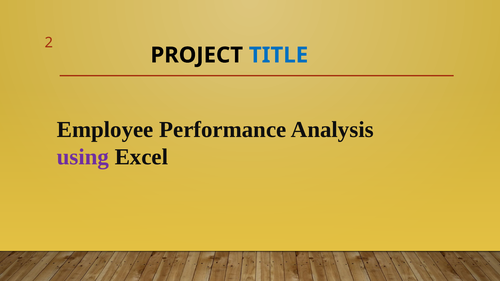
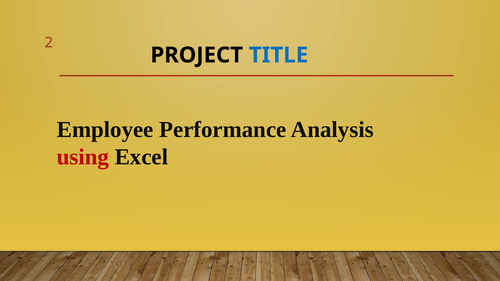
using colour: purple -> red (83, 157)
